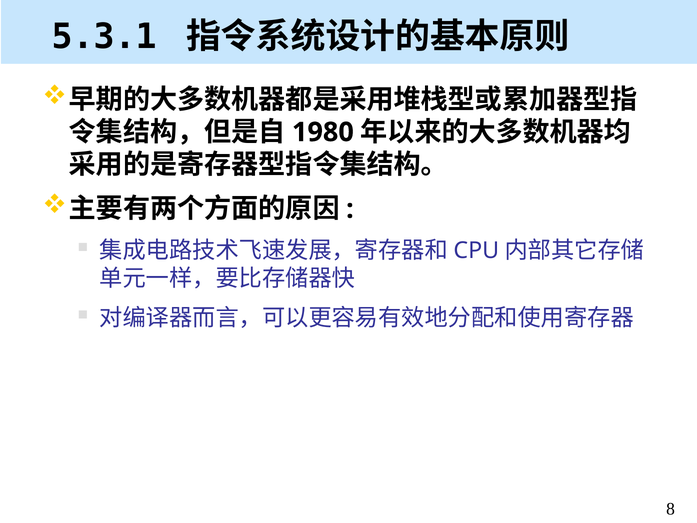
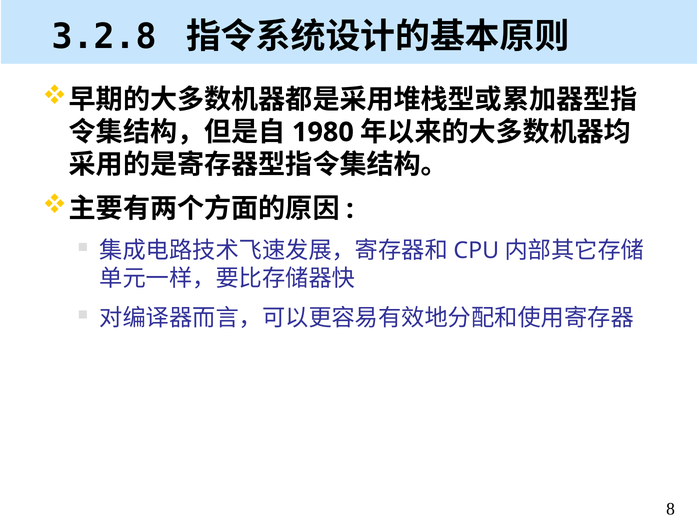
5.3.1: 5.3.1 -> 3.2.8 (104, 37)
